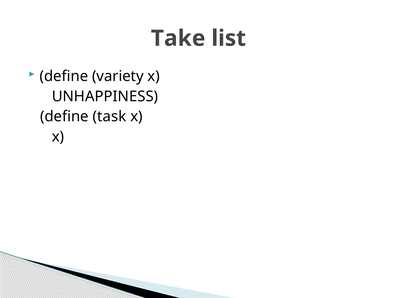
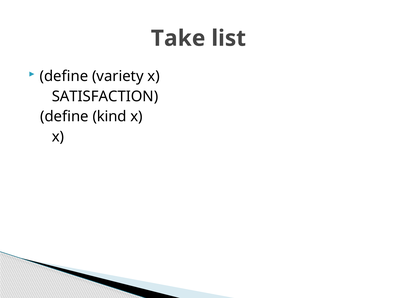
UNHAPPINESS: UNHAPPINESS -> SATISFACTION (105, 96)
task: task -> kind (110, 116)
